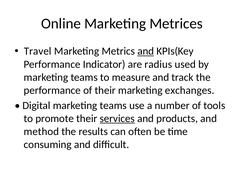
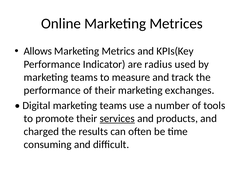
Travel: Travel -> Allows (38, 51)
and underline: present -> none (146, 51)
method: method -> charged (41, 132)
